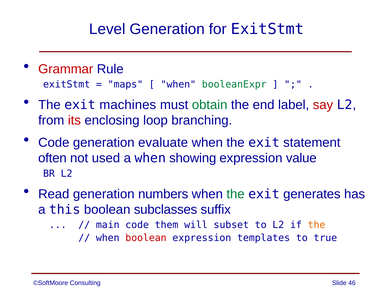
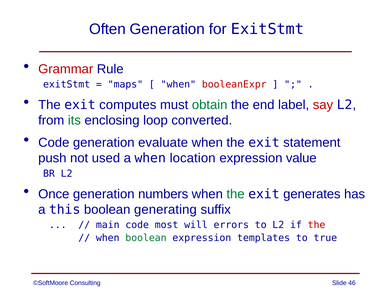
Level: Level -> Often (107, 29)
booleanExpr colour: green -> red (234, 84)
machines: machines -> computes (128, 105)
its colour: red -> green (74, 120)
branching: branching -> converted (202, 120)
often: often -> push (52, 158)
showing: showing -> location (193, 158)
Read: Read -> Once (54, 194)
subclasses: subclasses -> generating (165, 210)
them: them -> most (167, 225)
subset: subset -> errors (231, 225)
the colour: orange -> red (317, 225)
boolean colour: red -> green (146, 238)
